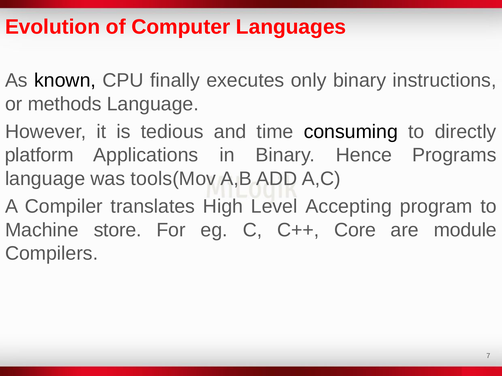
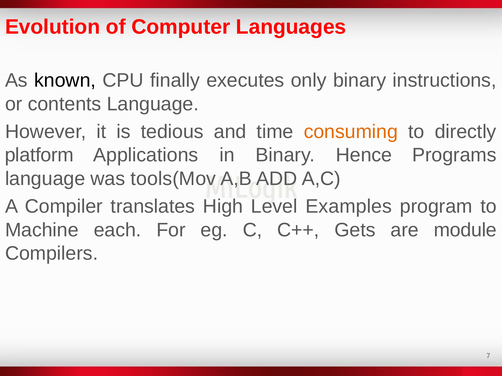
methods: methods -> contents (65, 104)
consuming colour: black -> orange (351, 132)
Accepting: Accepting -> Examples (349, 207)
store: store -> each (117, 230)
Core: Core -> Gets (355, 230)
